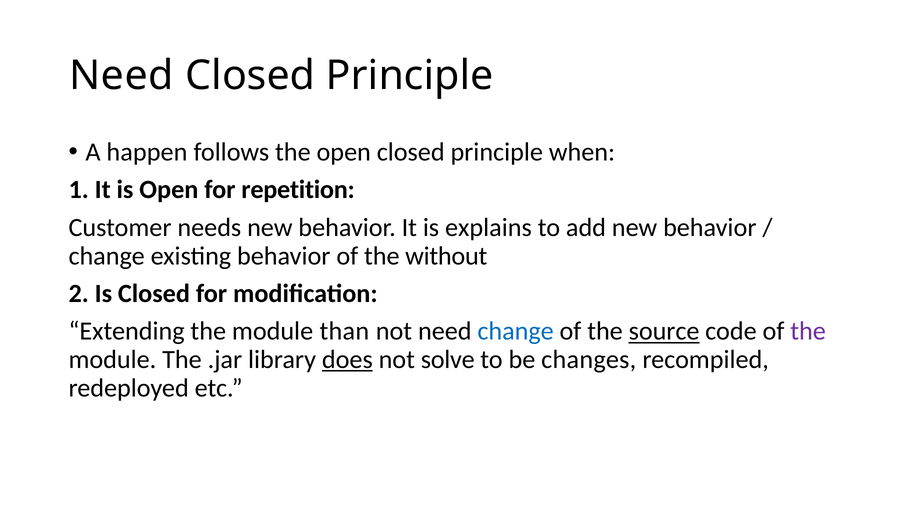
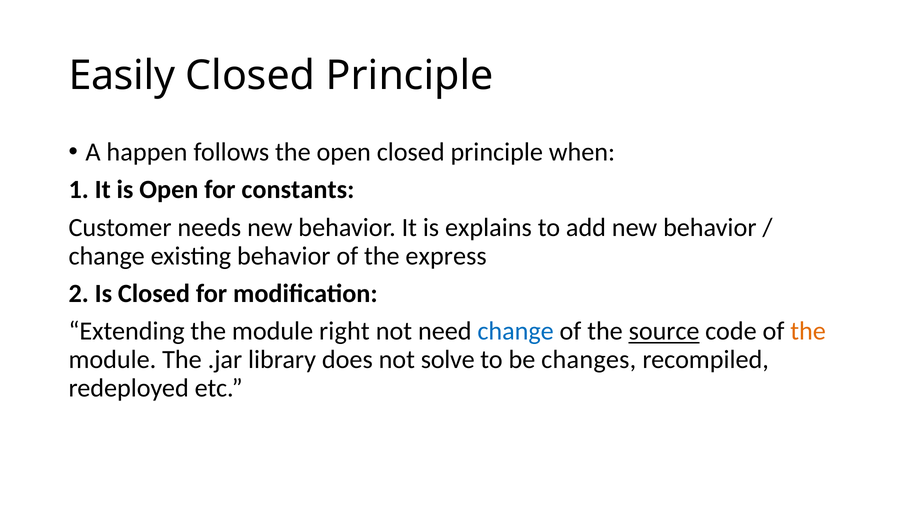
Need: Need -> Easily (122, 76)
repetition: repetition -> constants (298, 190)
without: without -> express (446, 256)
than: than -> right (344, 331)
the colour: purple -> orange (808, 331)
does underline: present -> none (347, 359)
